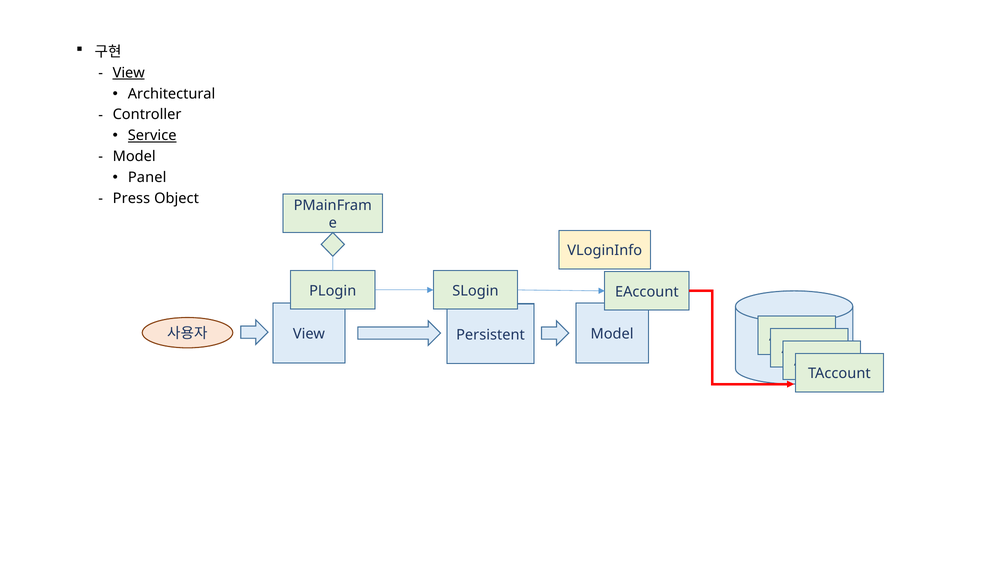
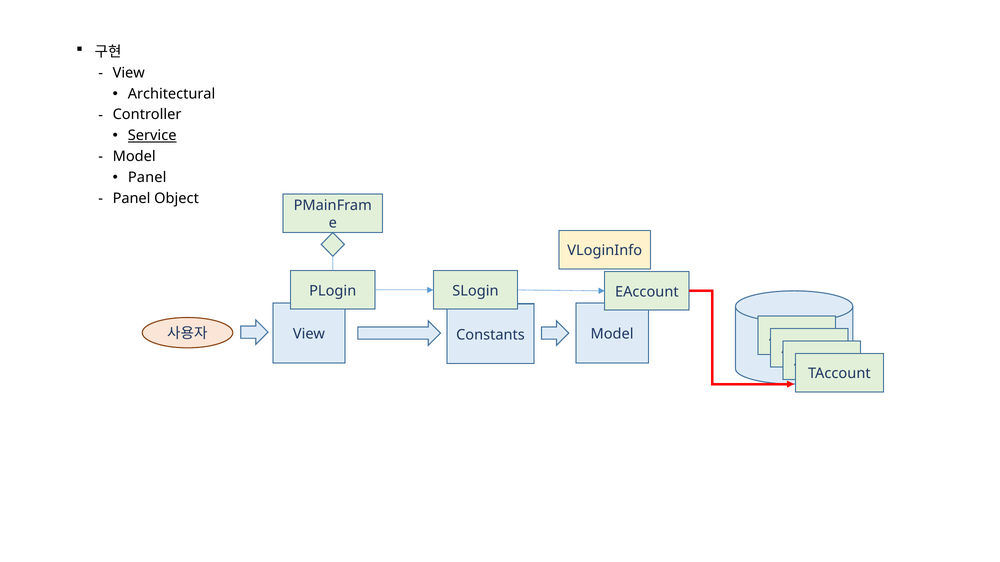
View underline: present -> none (129, 73)
Press: Press -> Panel (132, 199)
Persistent: Persistent -> Constants (490, 335)
